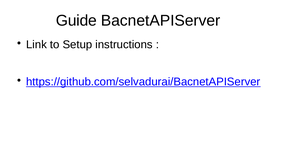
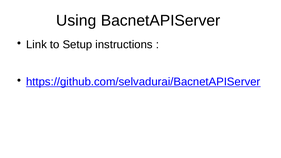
Guide: Guide -> Using (76, 21)
